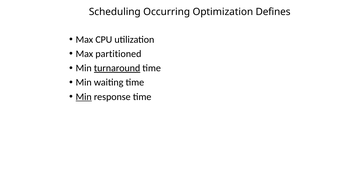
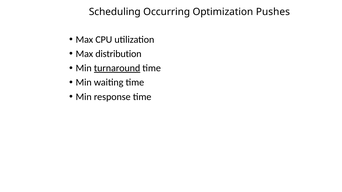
Defines: Defines -> Pushes (273, 12)
partitioned: partitioned -> distribution (118, 54)
Min underline: present -> none (84, 97)
